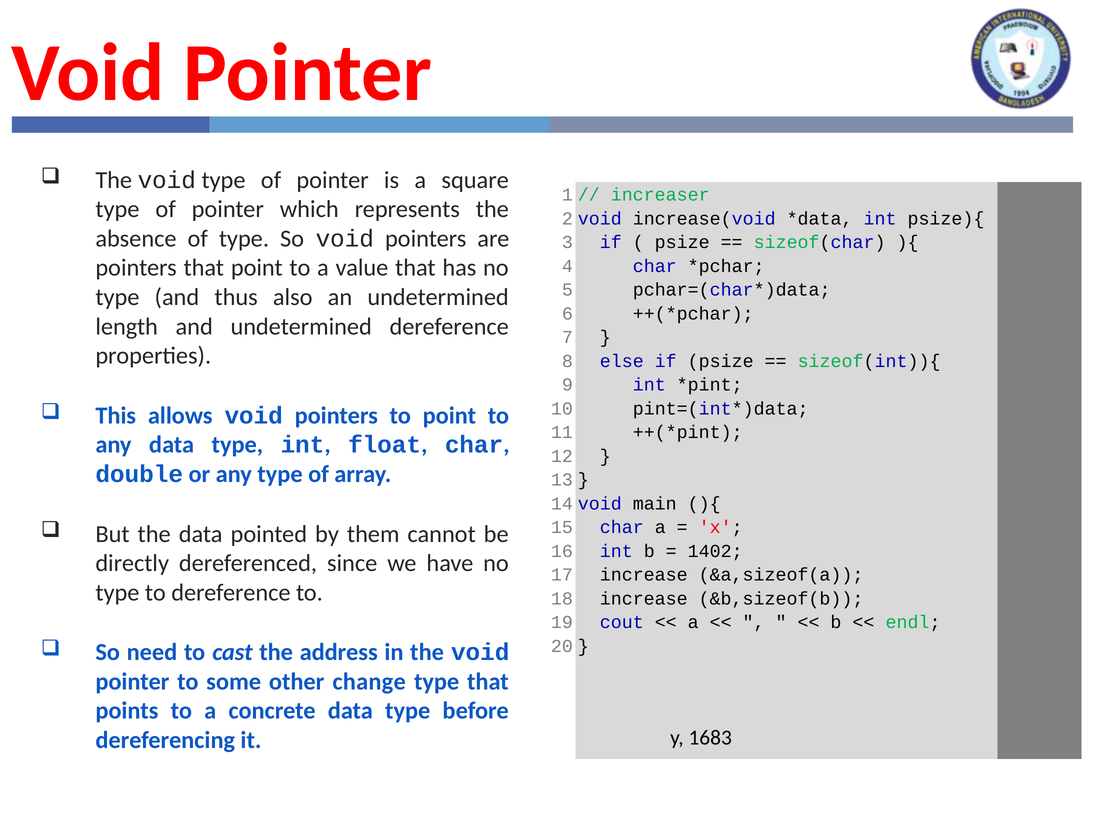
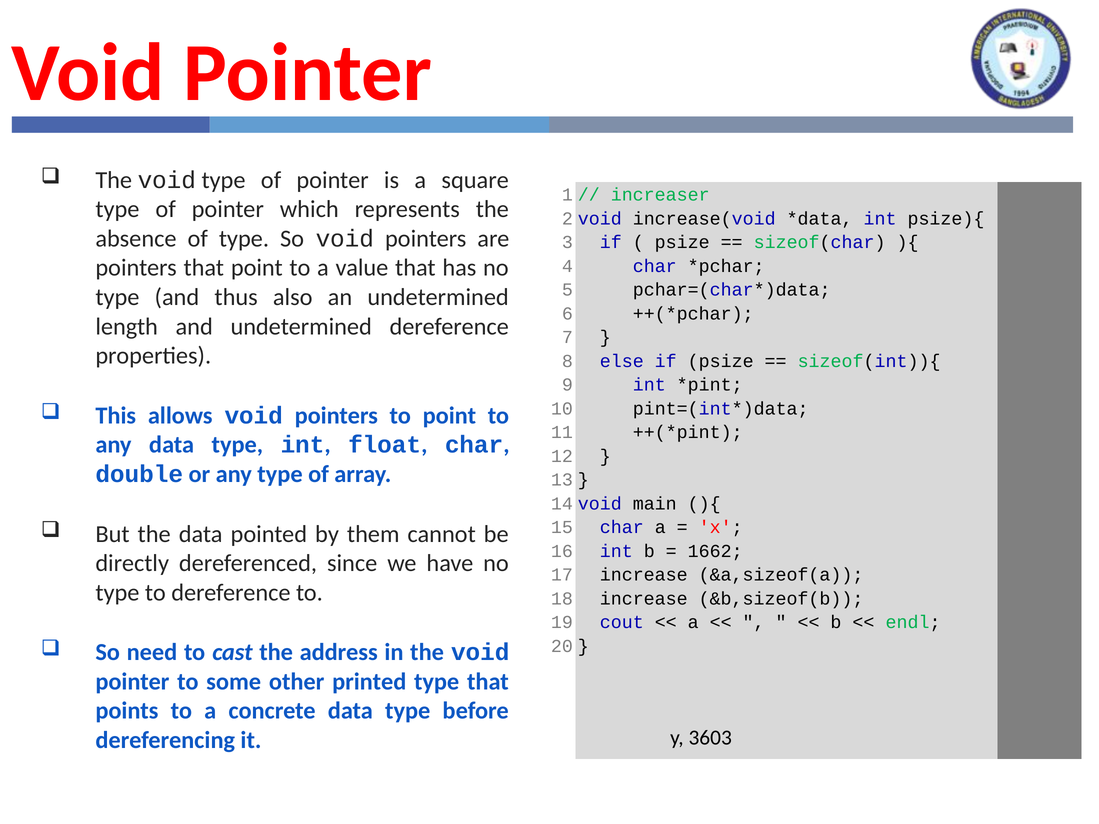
1402: 1402 -> 1662 (715, 551)
change: change -> printed (369, 682)
1683: 1683 -> 3603 (710, 738)
